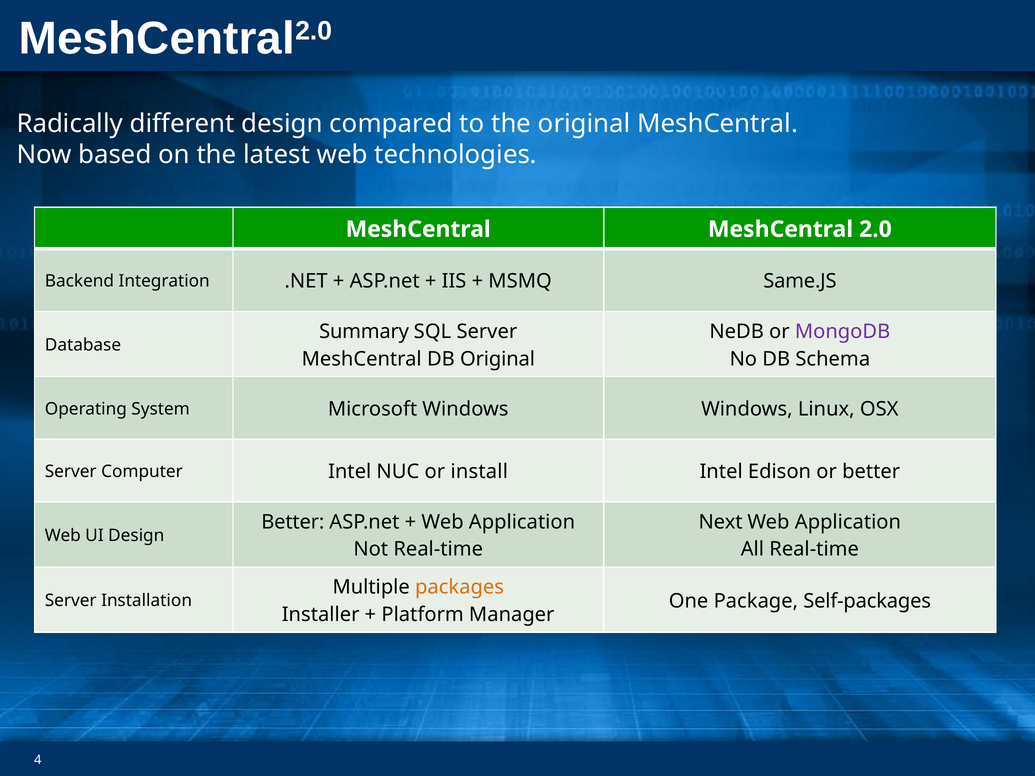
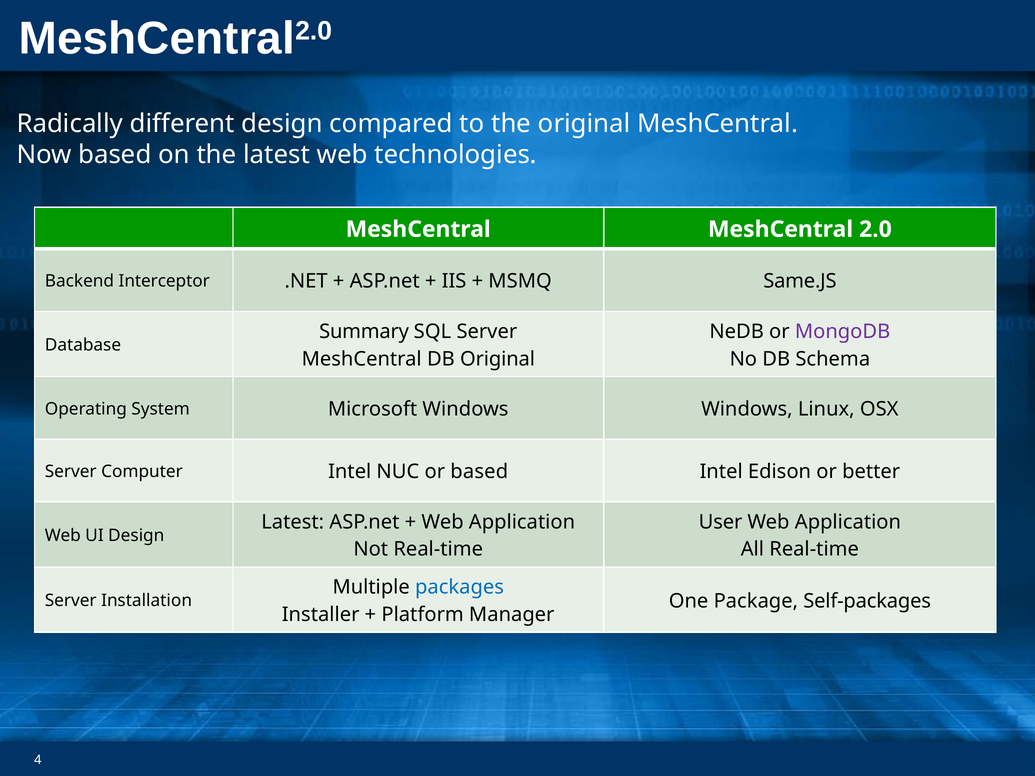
Integration: Integration -> Interceptor (164, 281)
or install: install -> based (479, 472)
Better: Better -> Latest (293, 522)
Next: Next -> User (720, 522)
packages colour: orange -> blue (460, 587)
